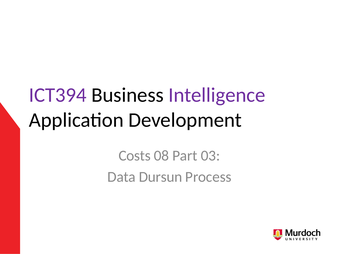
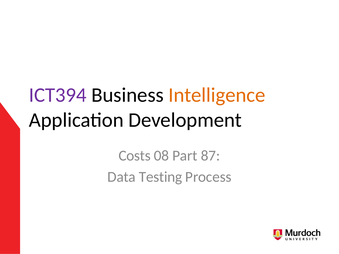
Intelligence colour: purple -> orange (217, 95)
03: 03 -> 87 (210, 156)
Dursun: Dursun -> Testing (161, 177)
